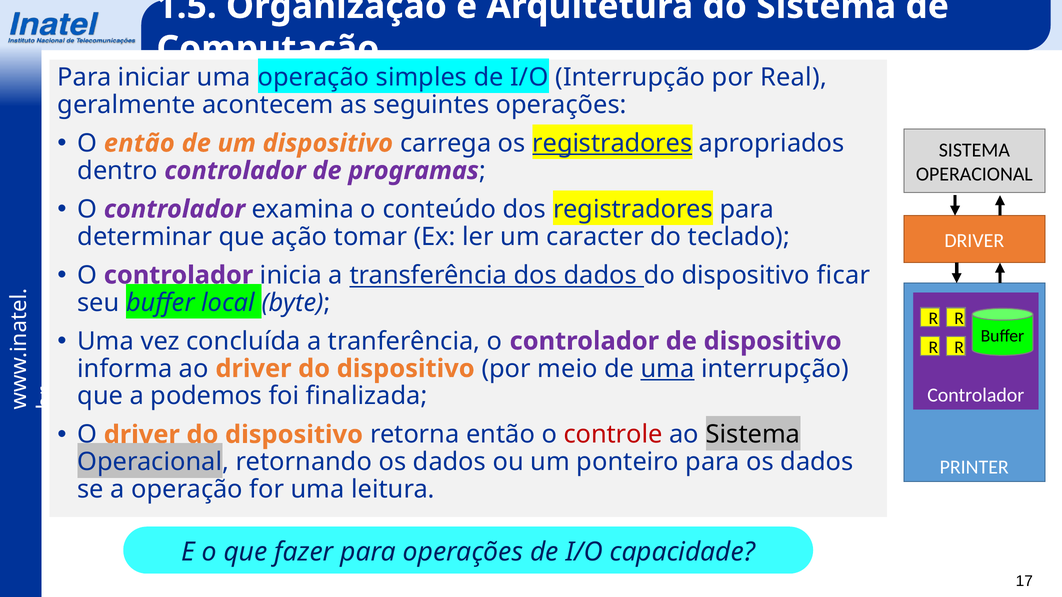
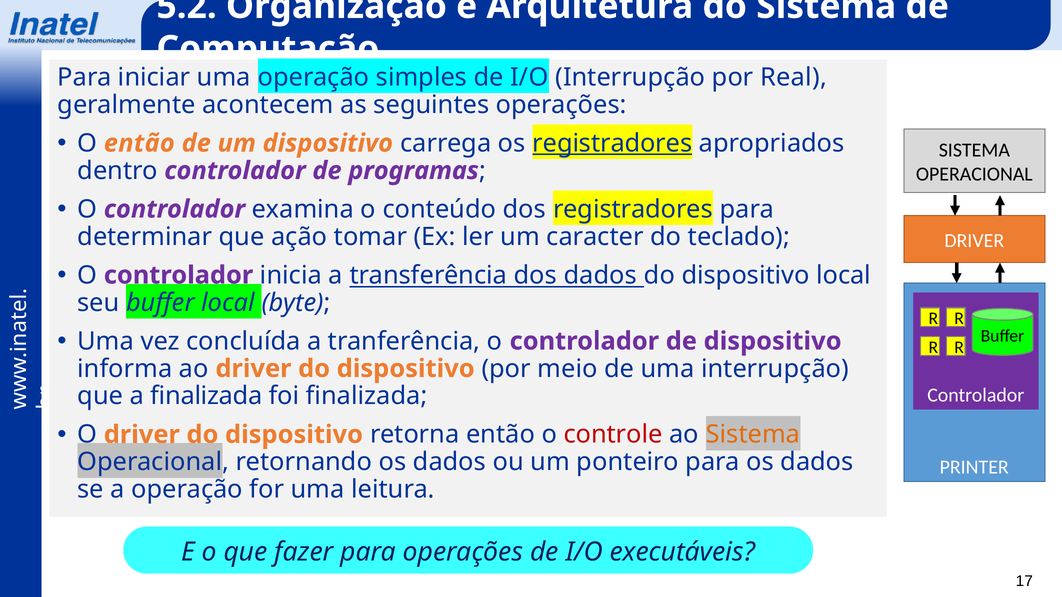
1.5: 1.5 -> 5.2 (187, 6)
dispositivo ficar: ficar -> local (844, 275)
uma underline: present -> none (668, 369)
a podemos: podemos -> finalizada (206, 396)
Sistema colour: black -> orange (753, 435)
capacidade: capacidade -> executáveis (682, 552)
